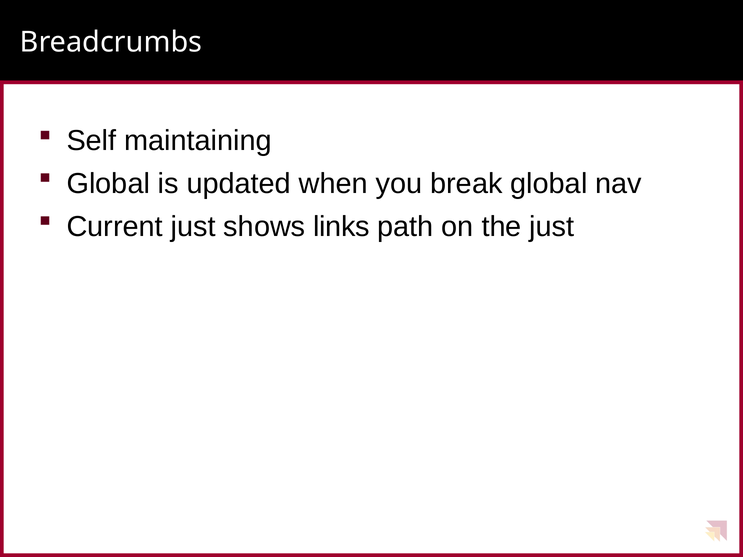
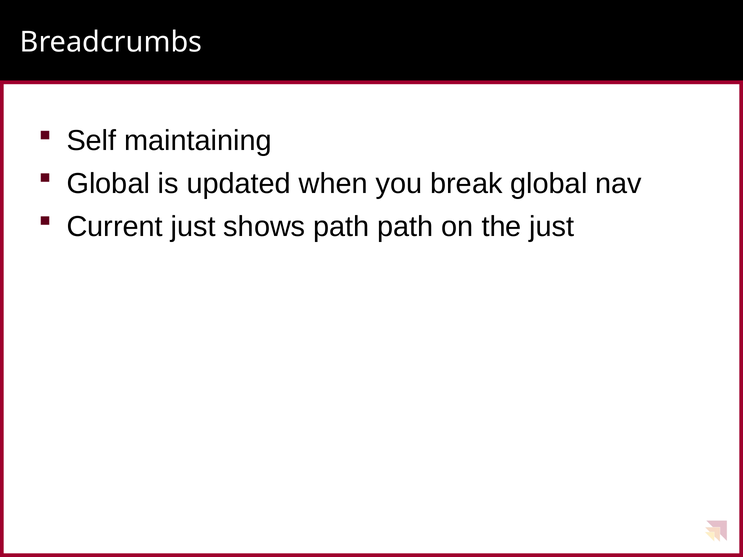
shows links: links -> path (341, 227)
